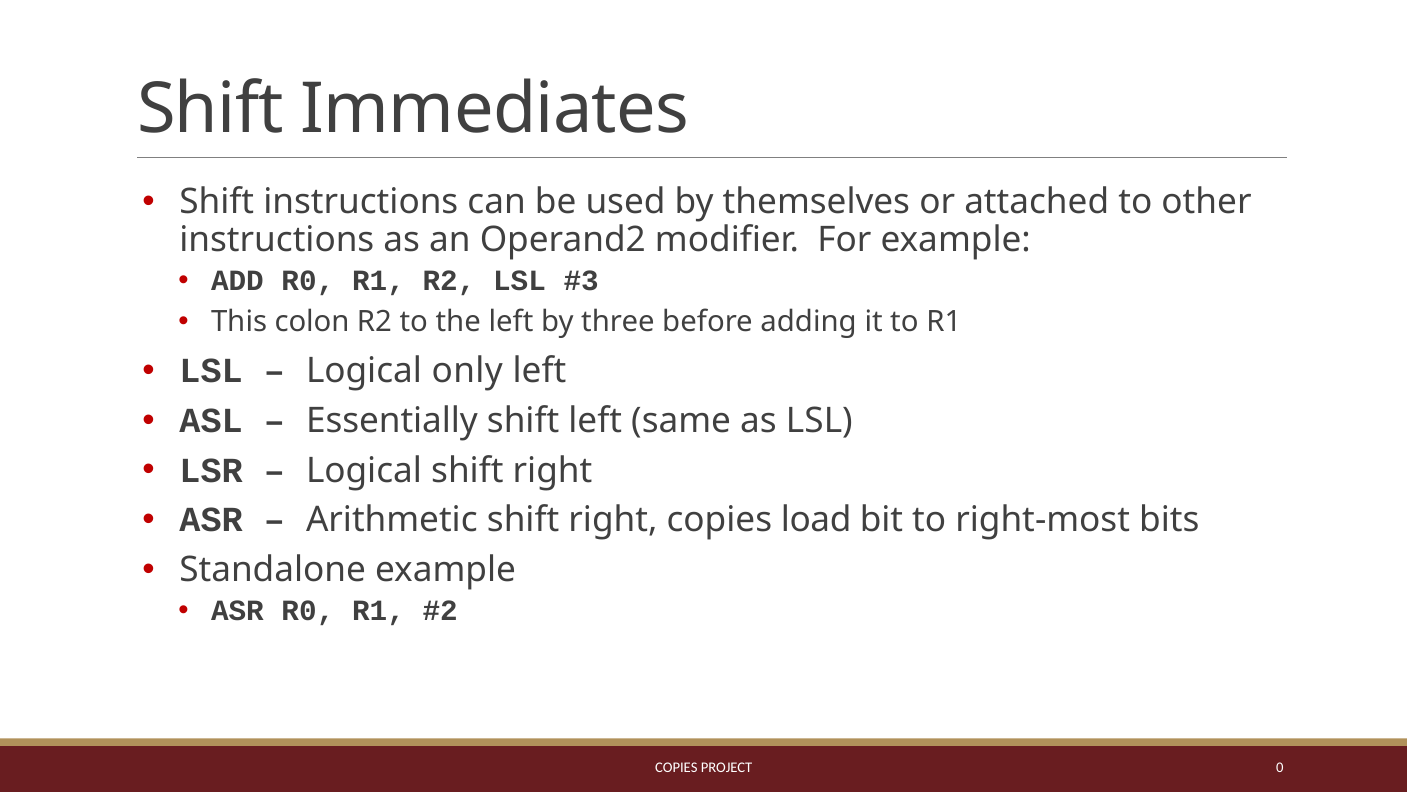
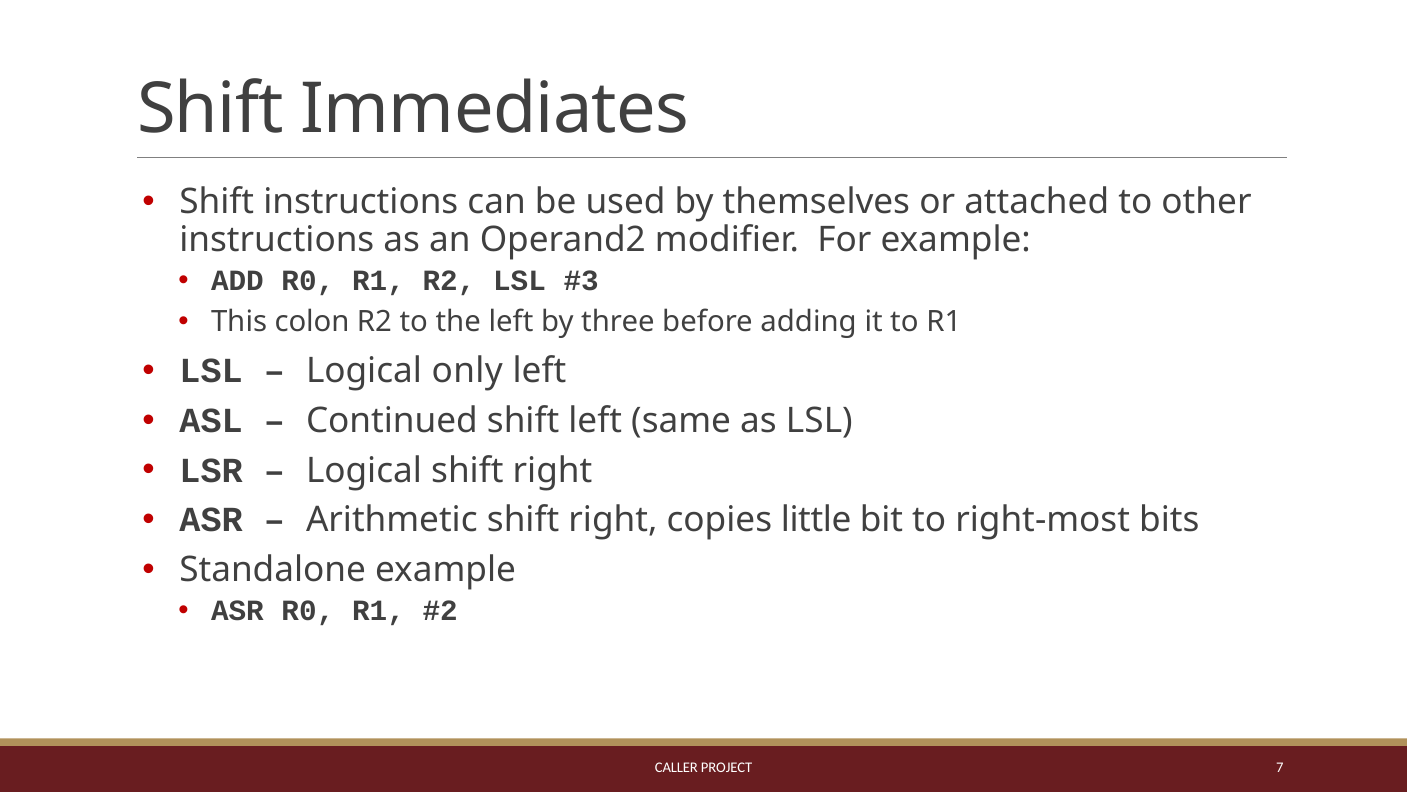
Essentially: Essentially -> Continued (392, 420)
load: load -> little (816, 520)
COPIES: COPIES -> CALLER (676, 767)
0: 0 -> 7 (1280, 767)
